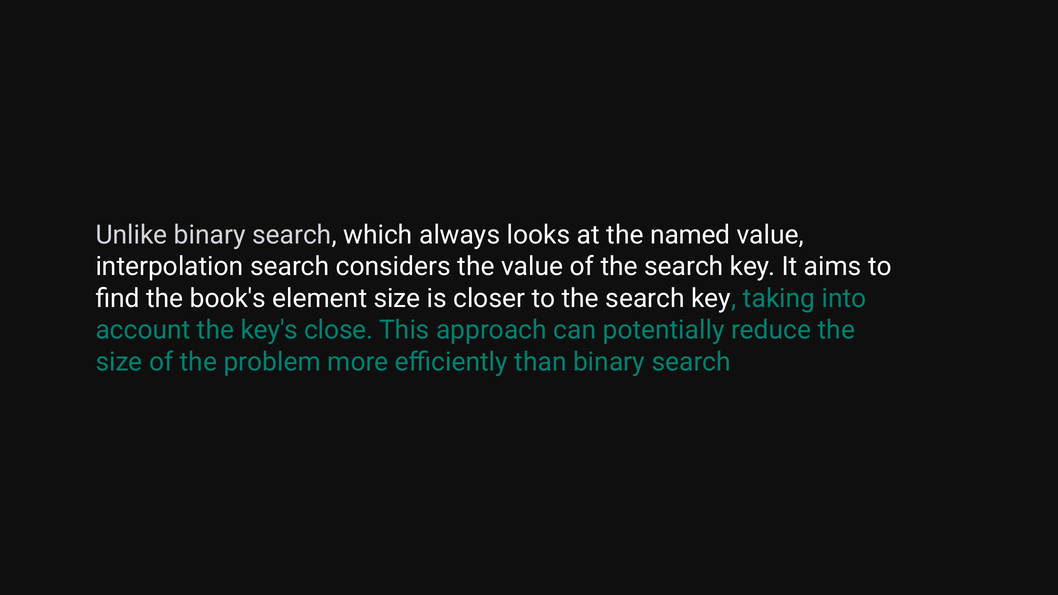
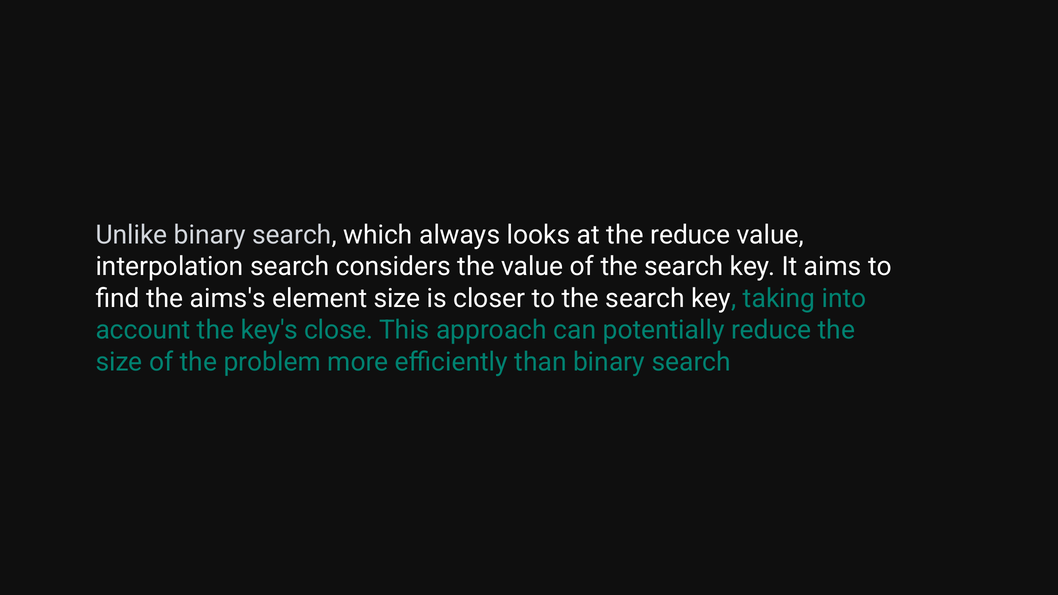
the named: named -> reduce (690, 235)
book's: book's -> aims's (228, 299)
